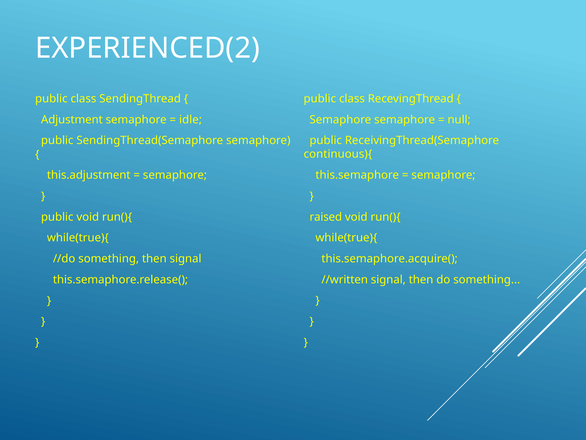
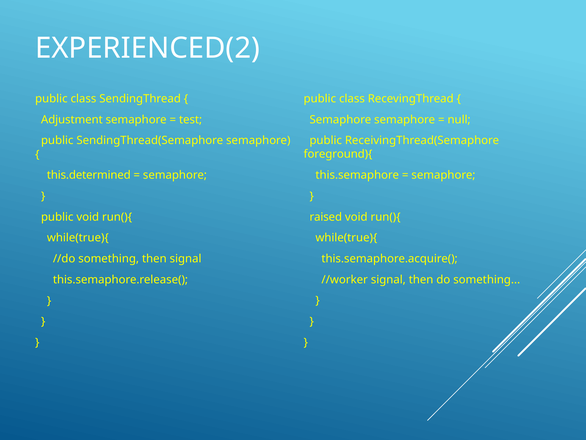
idle: idle -> test (191, 120)
continuous){: continuous){ -> foreground){ (338, 154)
this.adjustment: this.adjustment -> this.determined (89, 175)
//written: //written -> //worker (345, 279)
